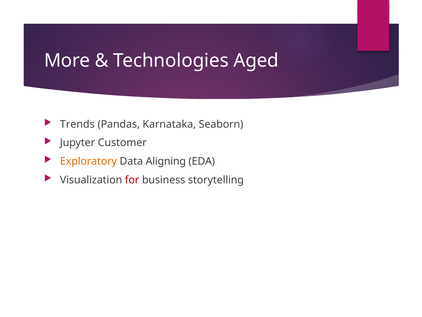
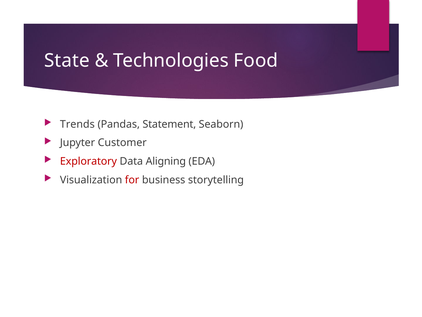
More: More -> State (67, 60)
Aged: Aged -> Food (256, 60)
Karnataka: Karnataka -> Statement (169, 124)
Exploratory colour: orange -> red (88, 161)
